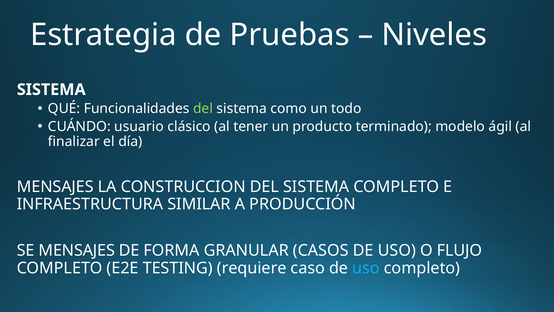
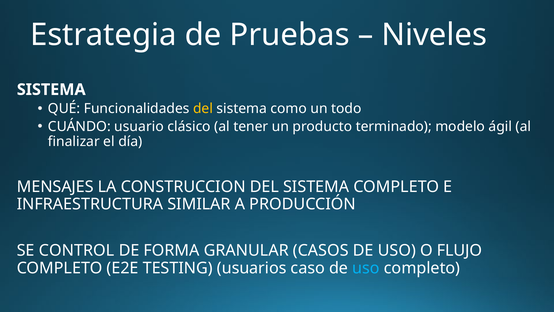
del colour: light green -> yellow (203, 109)
SE MENSAJES: MENSAJES -> CONTROL (77, 250)
requiere: requiere -> usuarios (252, 268)
